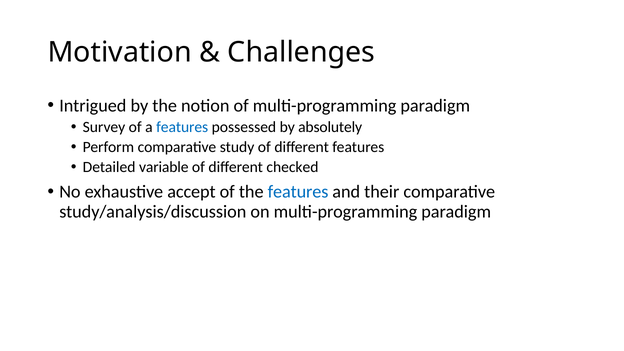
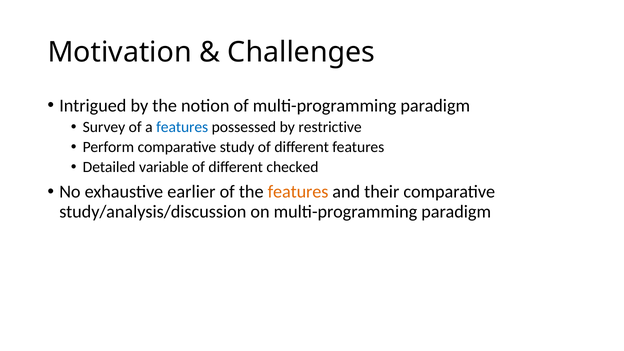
absolutely: absolutely -> restrictive (330, 127)
accept: accept -> earlier (191, 192)
features colour: blue -> orange (298, 192)
